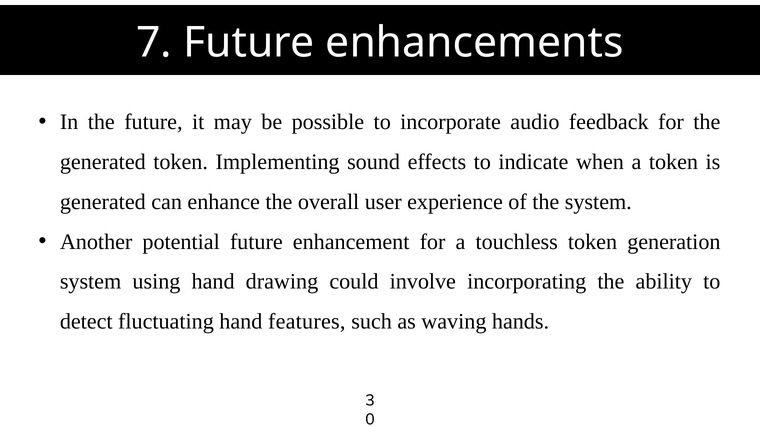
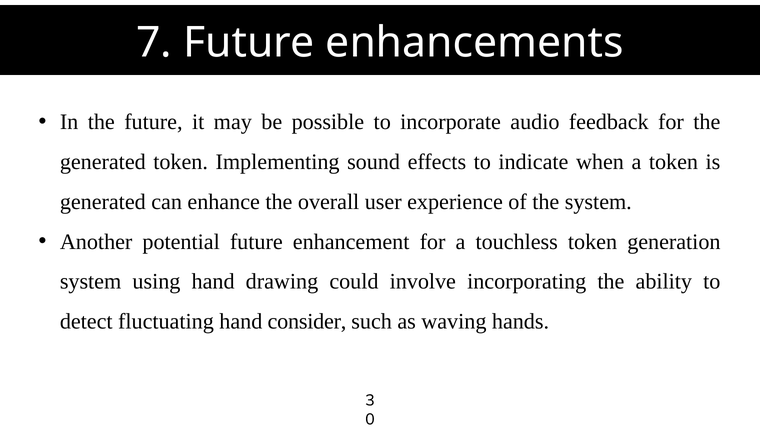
features: features -> consider (307, 322)
